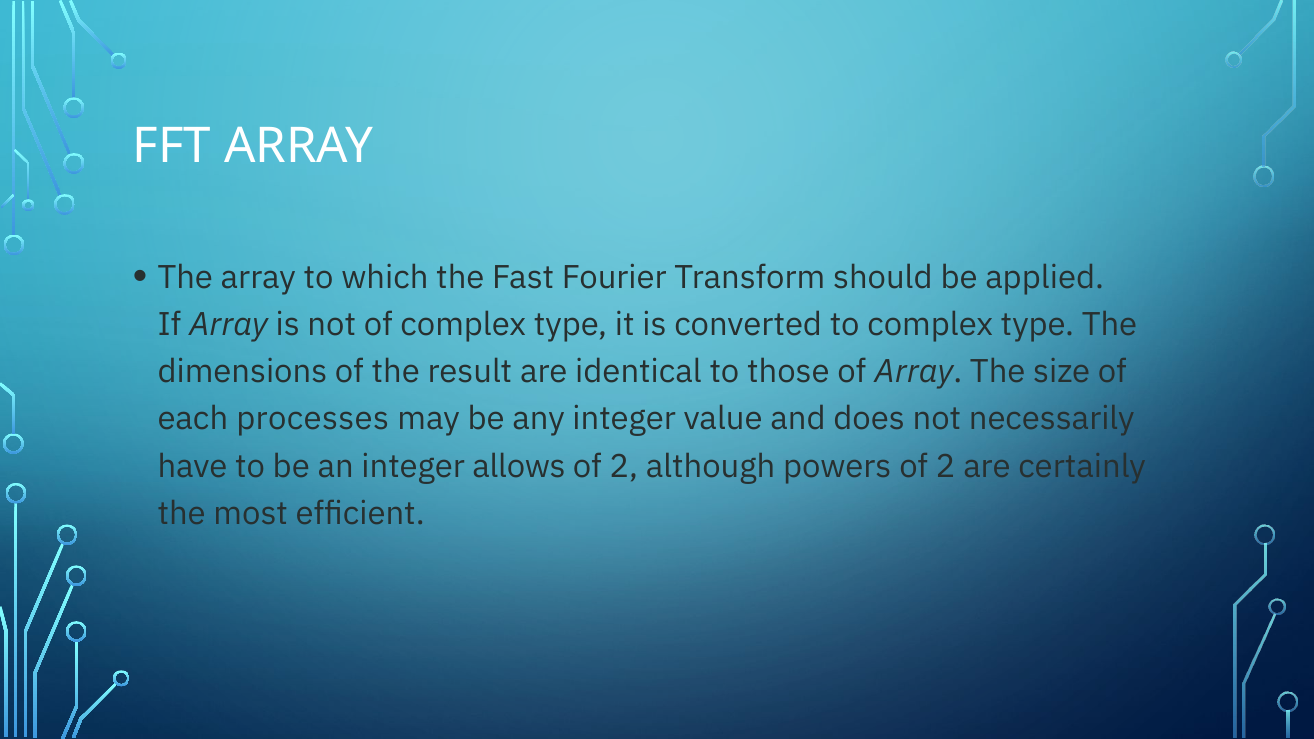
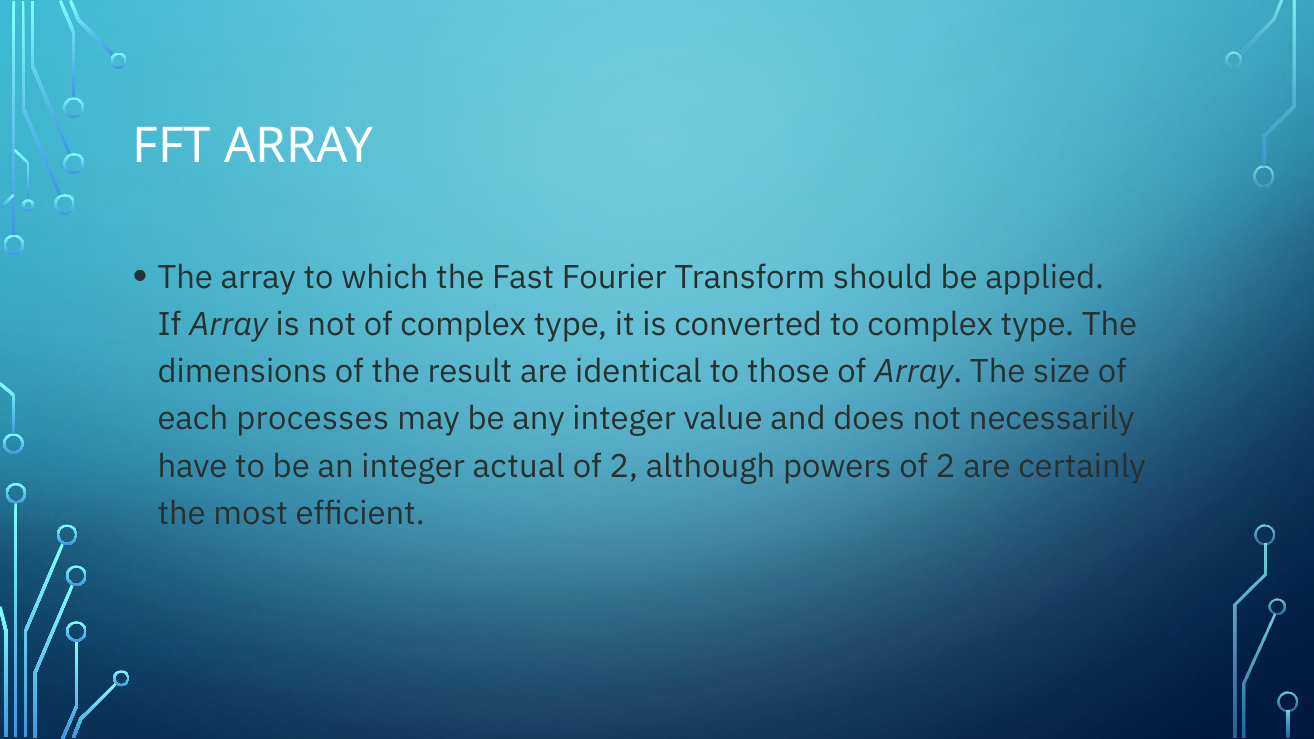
allows: allows -> actual (519, 466)
